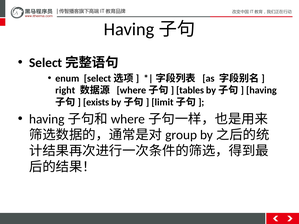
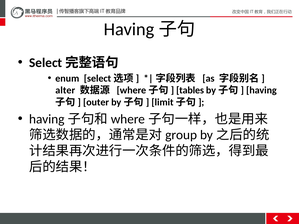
right: right -> alter (65, 90)
exists: exists -> outer (96, 102)
